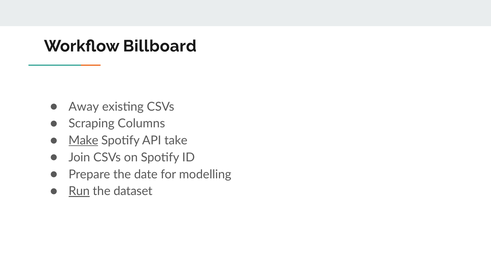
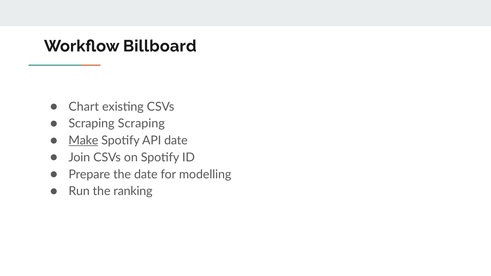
Away: Away -> Chart (84, 107)
Scraping Columns: Columns -> Scraping (141, 124)
API take: take -> date (176, 141)
Run underline: present -> none (79, 191)
dataset: dataset -> ranking (133, 191)
